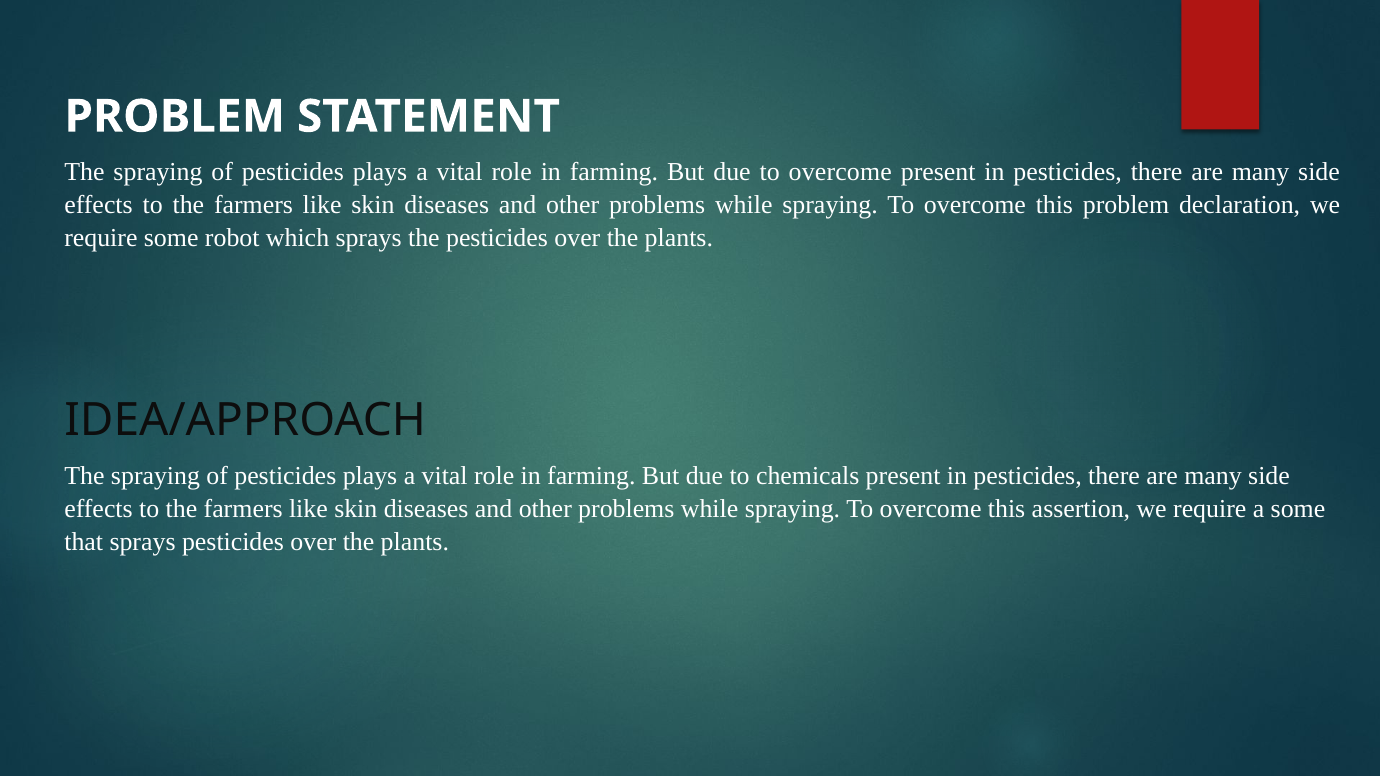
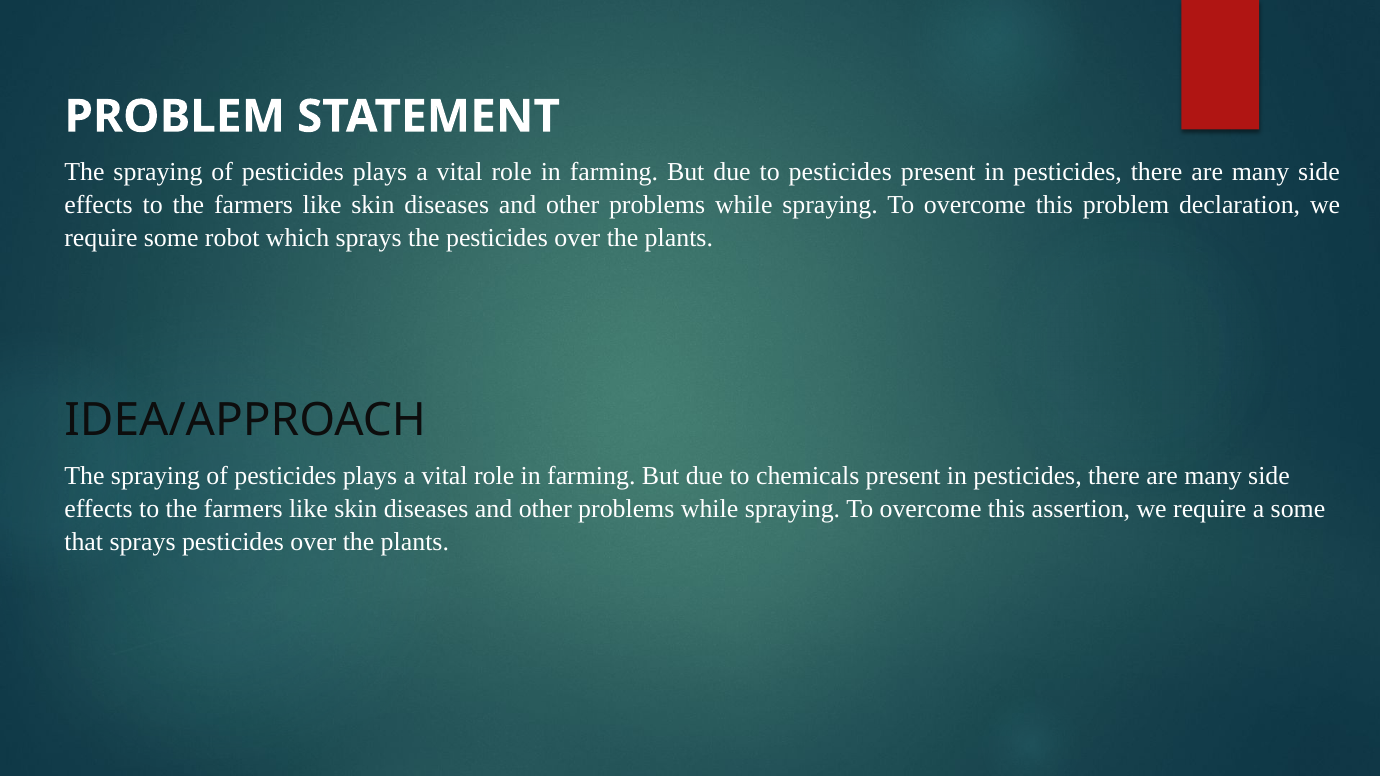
due to overcome: overcome -> pesticides (840, 172)
